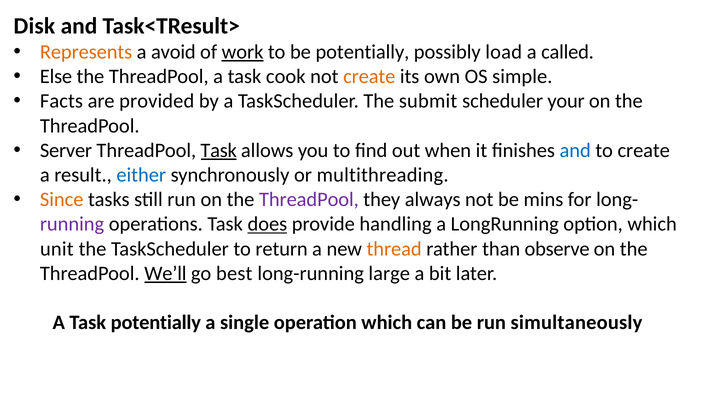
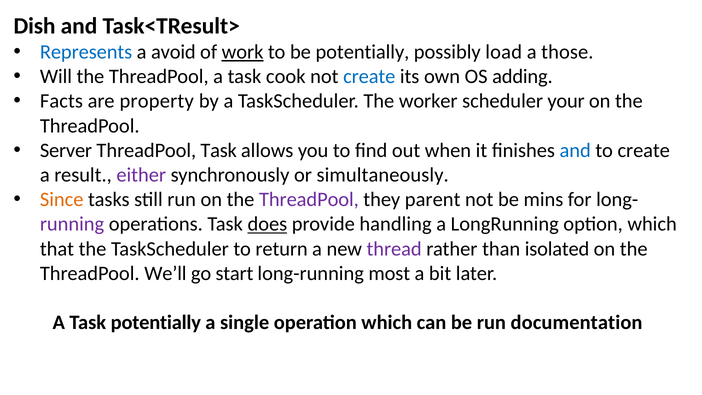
Disk: Disk -> Dish (35, 26)
Represents colour: orange -> blue (86, 52)
called: called -> those (567, 52)
Else: Else -> Will (56, 77)
create colour: orange -> blue (369, 77)
simple: simple -> adding (522, 77)
provided: provided -> property (157, 101)
submit: submit -> worker (428, 101)
Task underline: present -> none (219, 150)
either colour: blue -> purple (141, 175)
multithreading: multithreading -> simultaneously (383, 175)
always: always -> parent (433, 200)
unit: unit -> that (57, 249)
thread colour: orange -> purple (394, 249)
observe: observe -> isolated (557, 249)
We’ll underline: present -> none (165, 273)
best: best -> start (234, 273)
large: large -> most (389, 273)
simultaneously: simultaneously -> documentation (577, 322)
